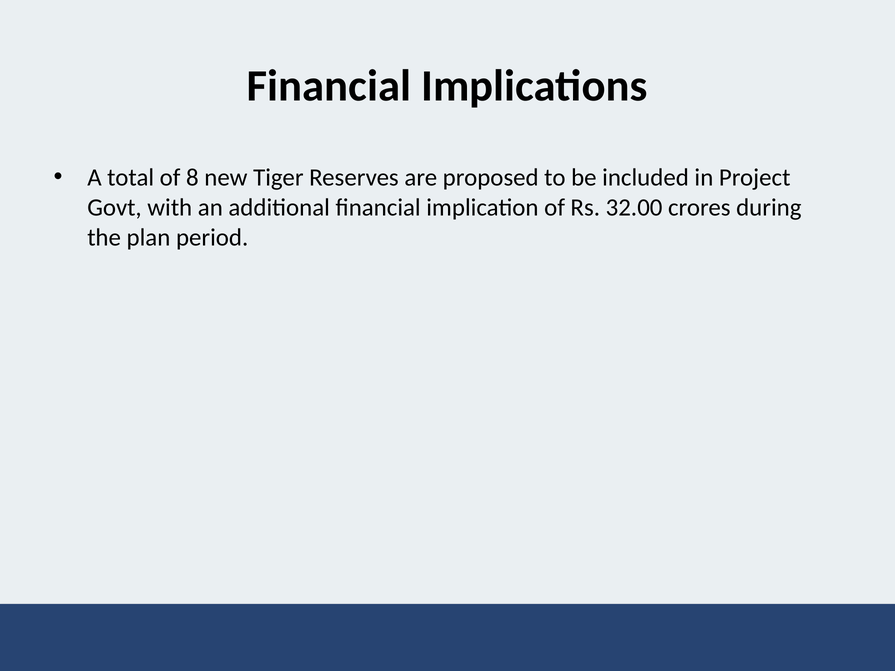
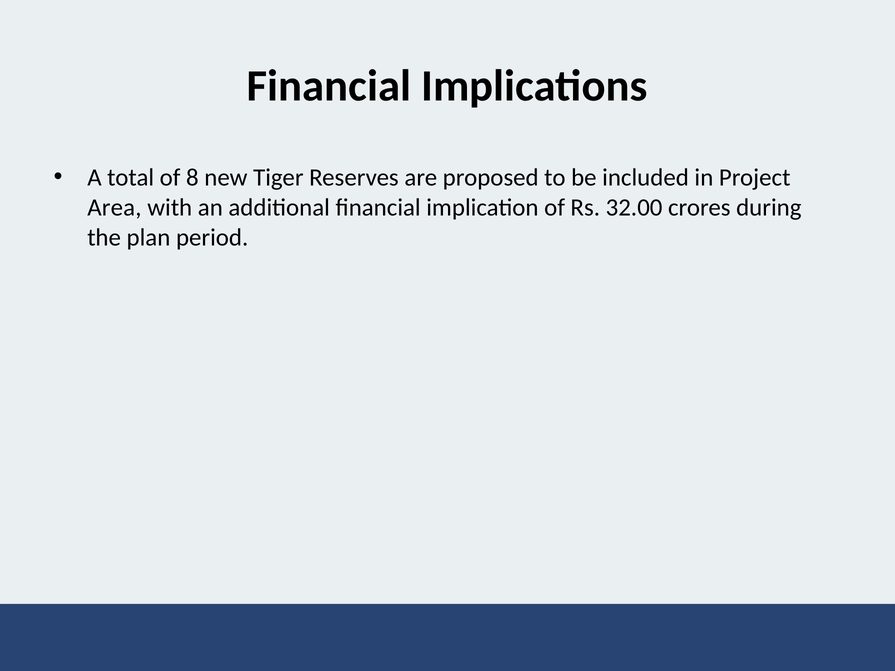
Govt: Govt -> Area (114, 208)
